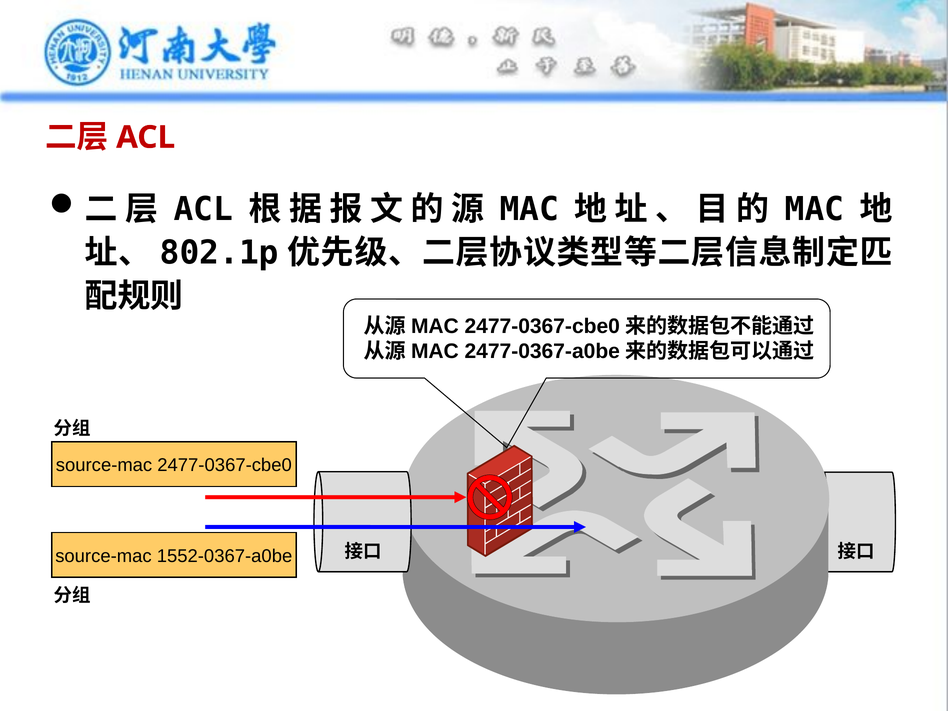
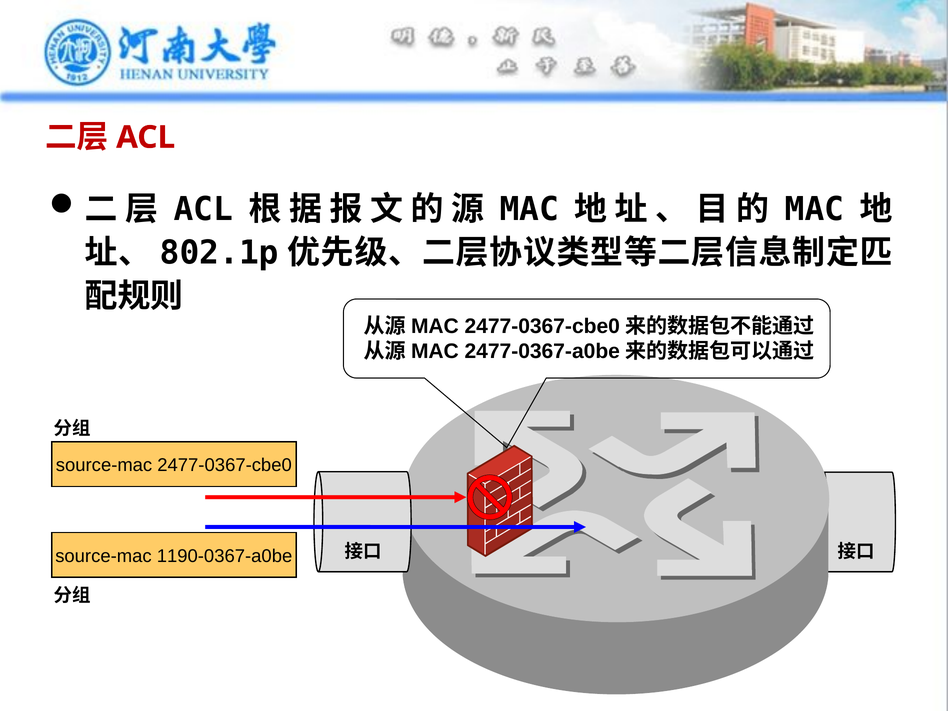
1552-0367-a0be: 1552-0367-a0be -> 1190-0367-a0be (225, 556)
